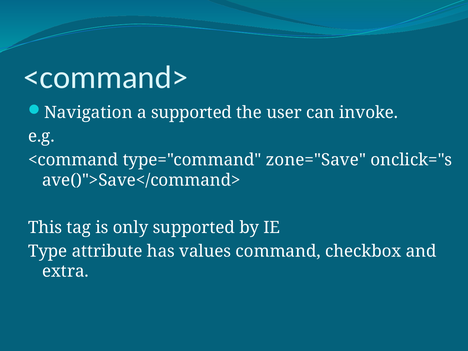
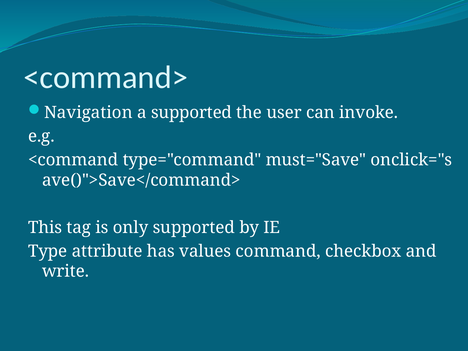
zone="Save: zone="Save -> must="Save (316, 160)
extra: extra -> write (65, 271)
